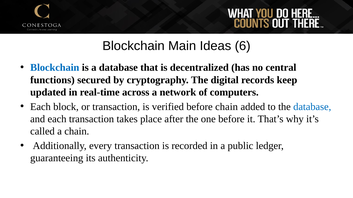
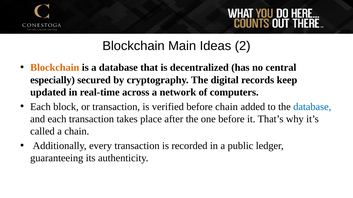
6: 6 -> 2 (243, 46)
Blockchain colour: blue -> orange (55, 68)
functions: functions -> especially (53, 80)
